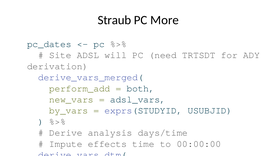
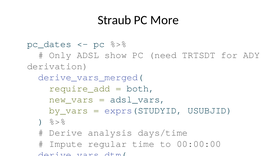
Site: Site -> Only (60, 55)
will: will -> show (116, 55)
perform_add: perform_add -> require_add (80, 88)
effects: effects -> regular (107, 144)
